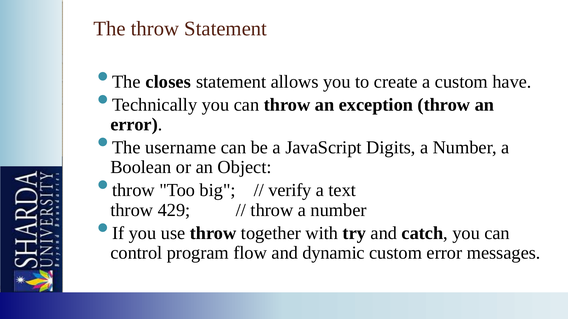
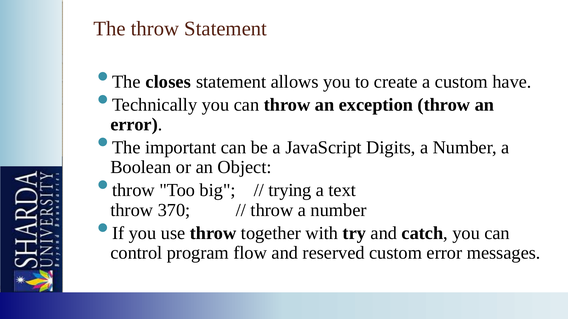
username: username -> important (181, 148)
verify: verify -> trying (290, 191)
429: 429 -> 370 (174, 210)
dynamic: dynamic -> reserved (334, 253)
